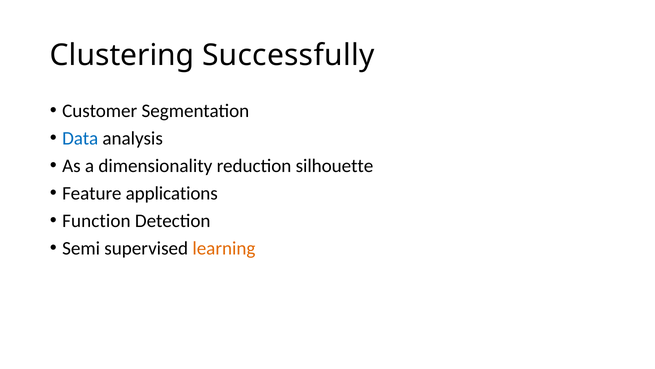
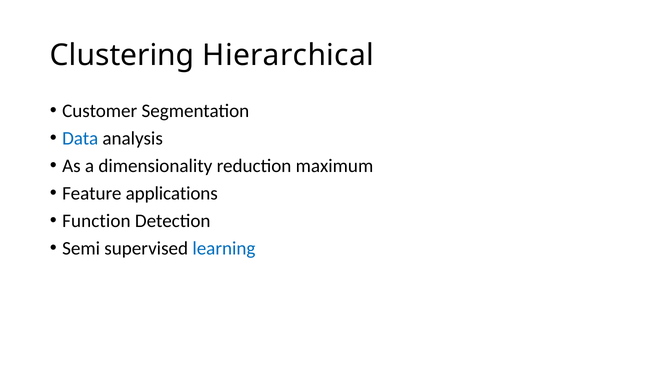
Successfully: Successfully -> Hierarchical (288, 55)
silhouette: silhouette -> maximum (334, 166)
learning colour: orange -> blue (224, 248)
